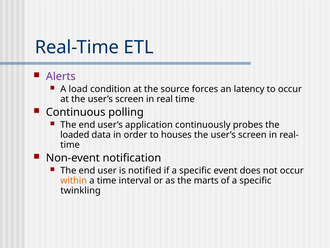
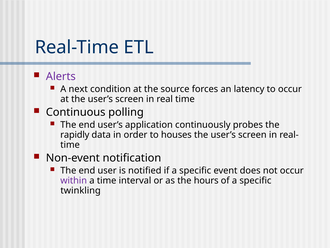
load: load -> next (78, 89)
loaded: loaded -> rapidly (75, 135)
within colour: orange -> purple (74, 180)
marts: marts -> hours (206, 180)
